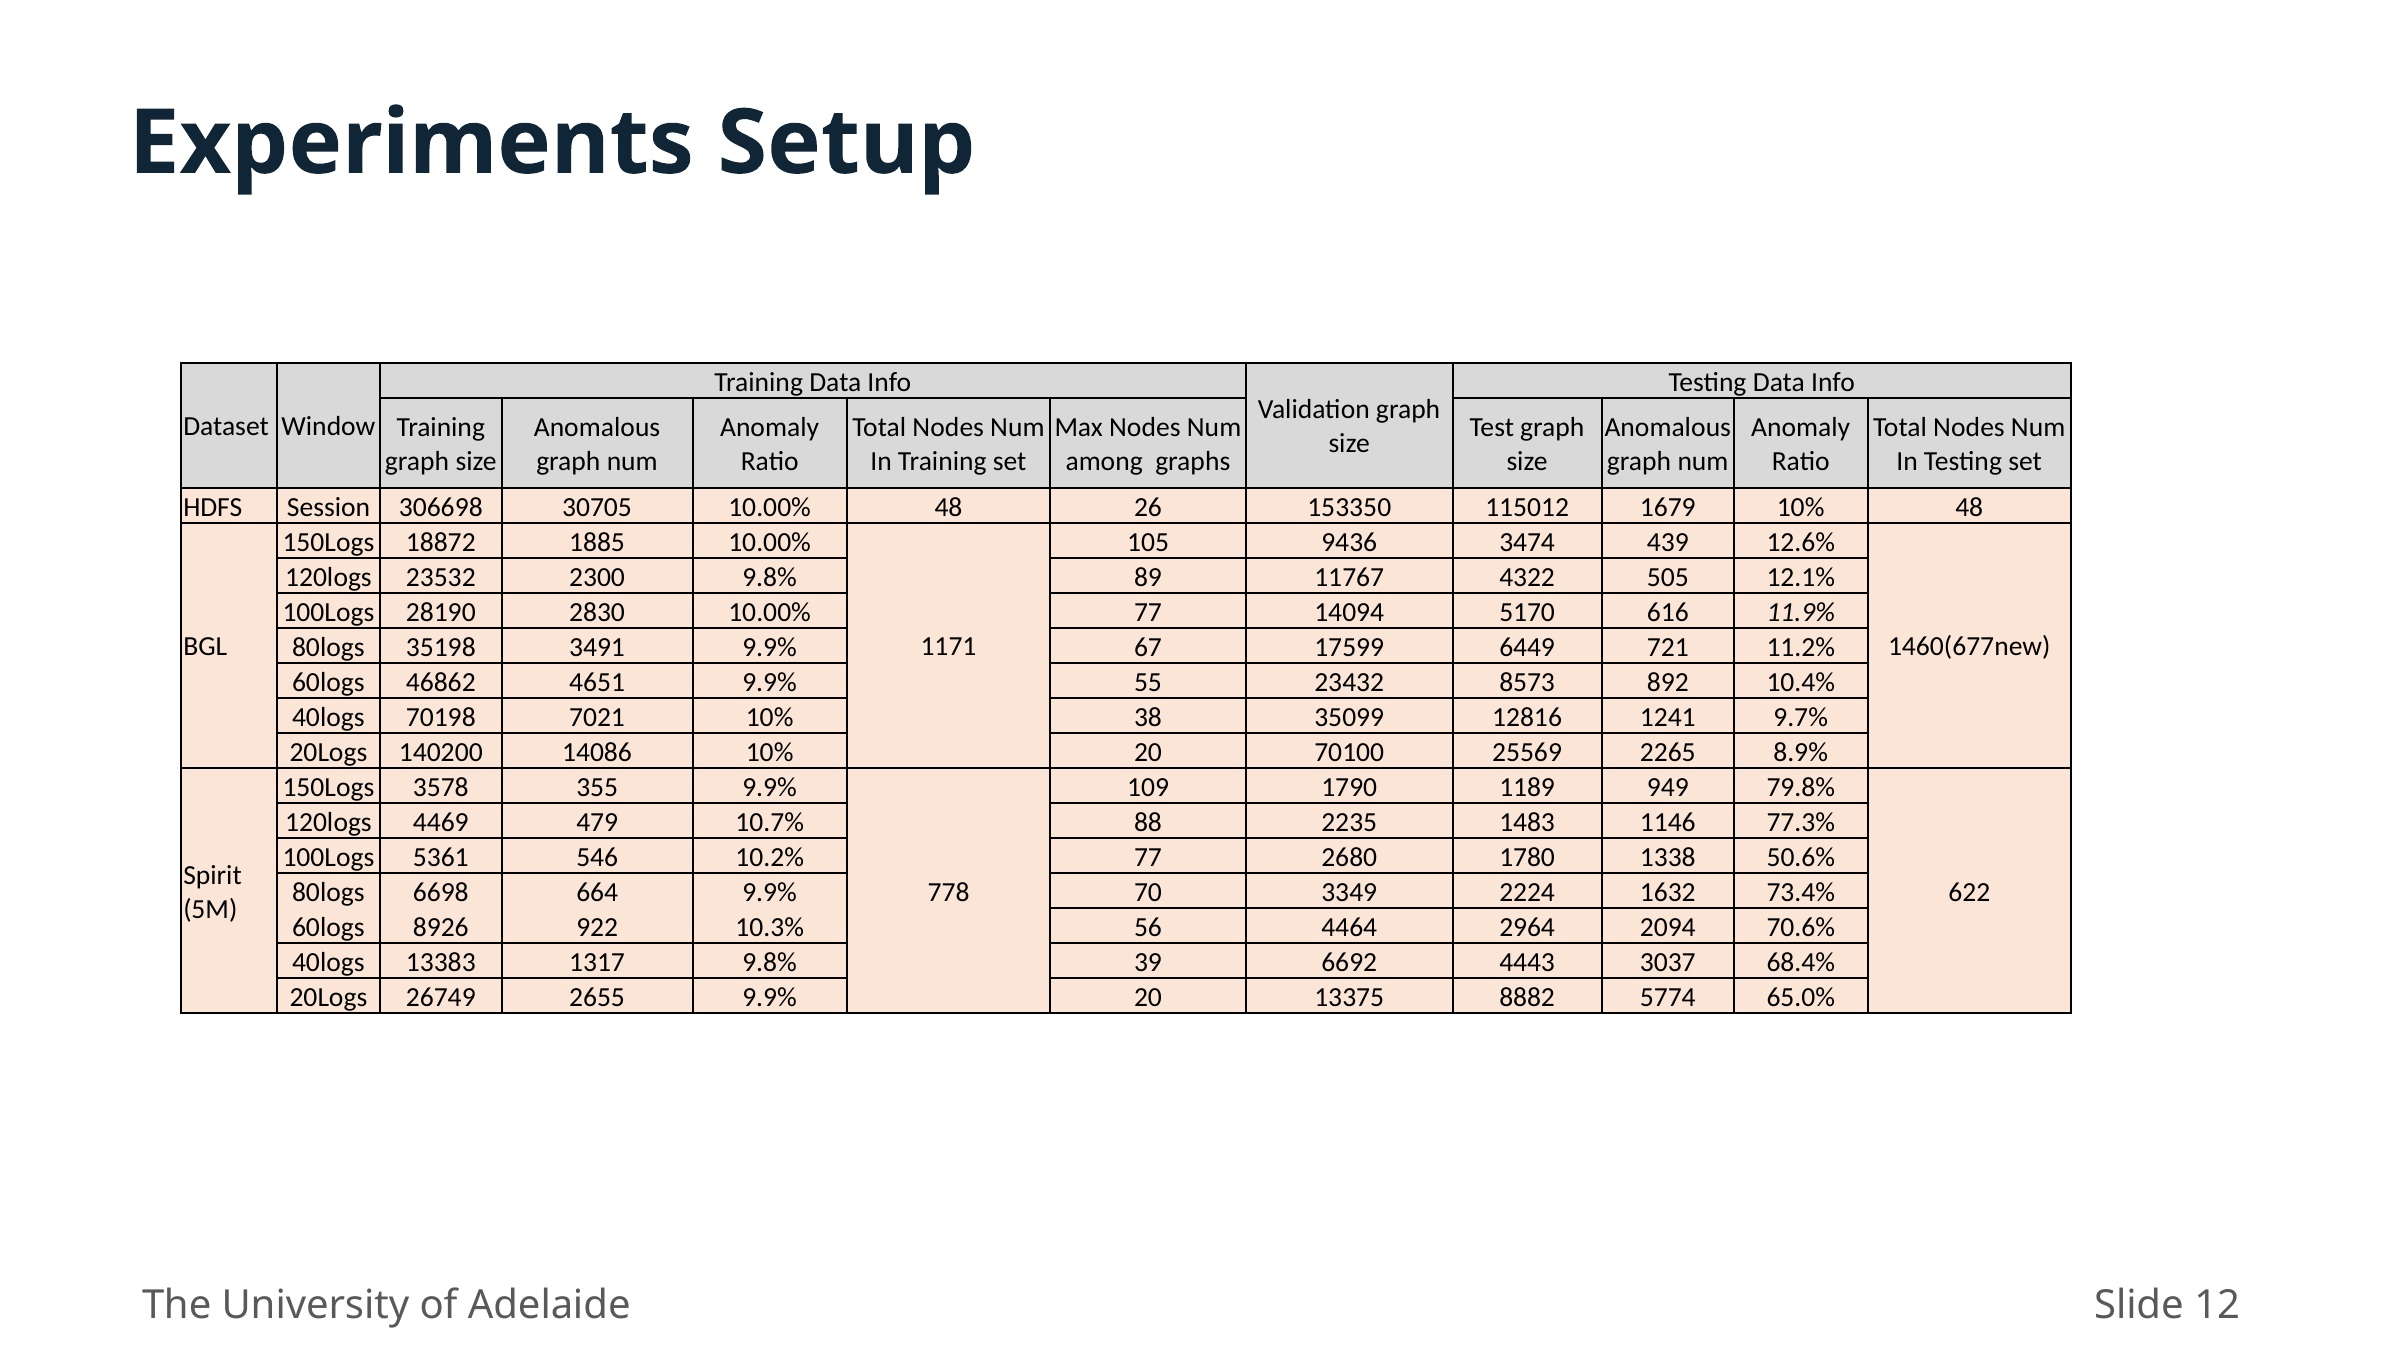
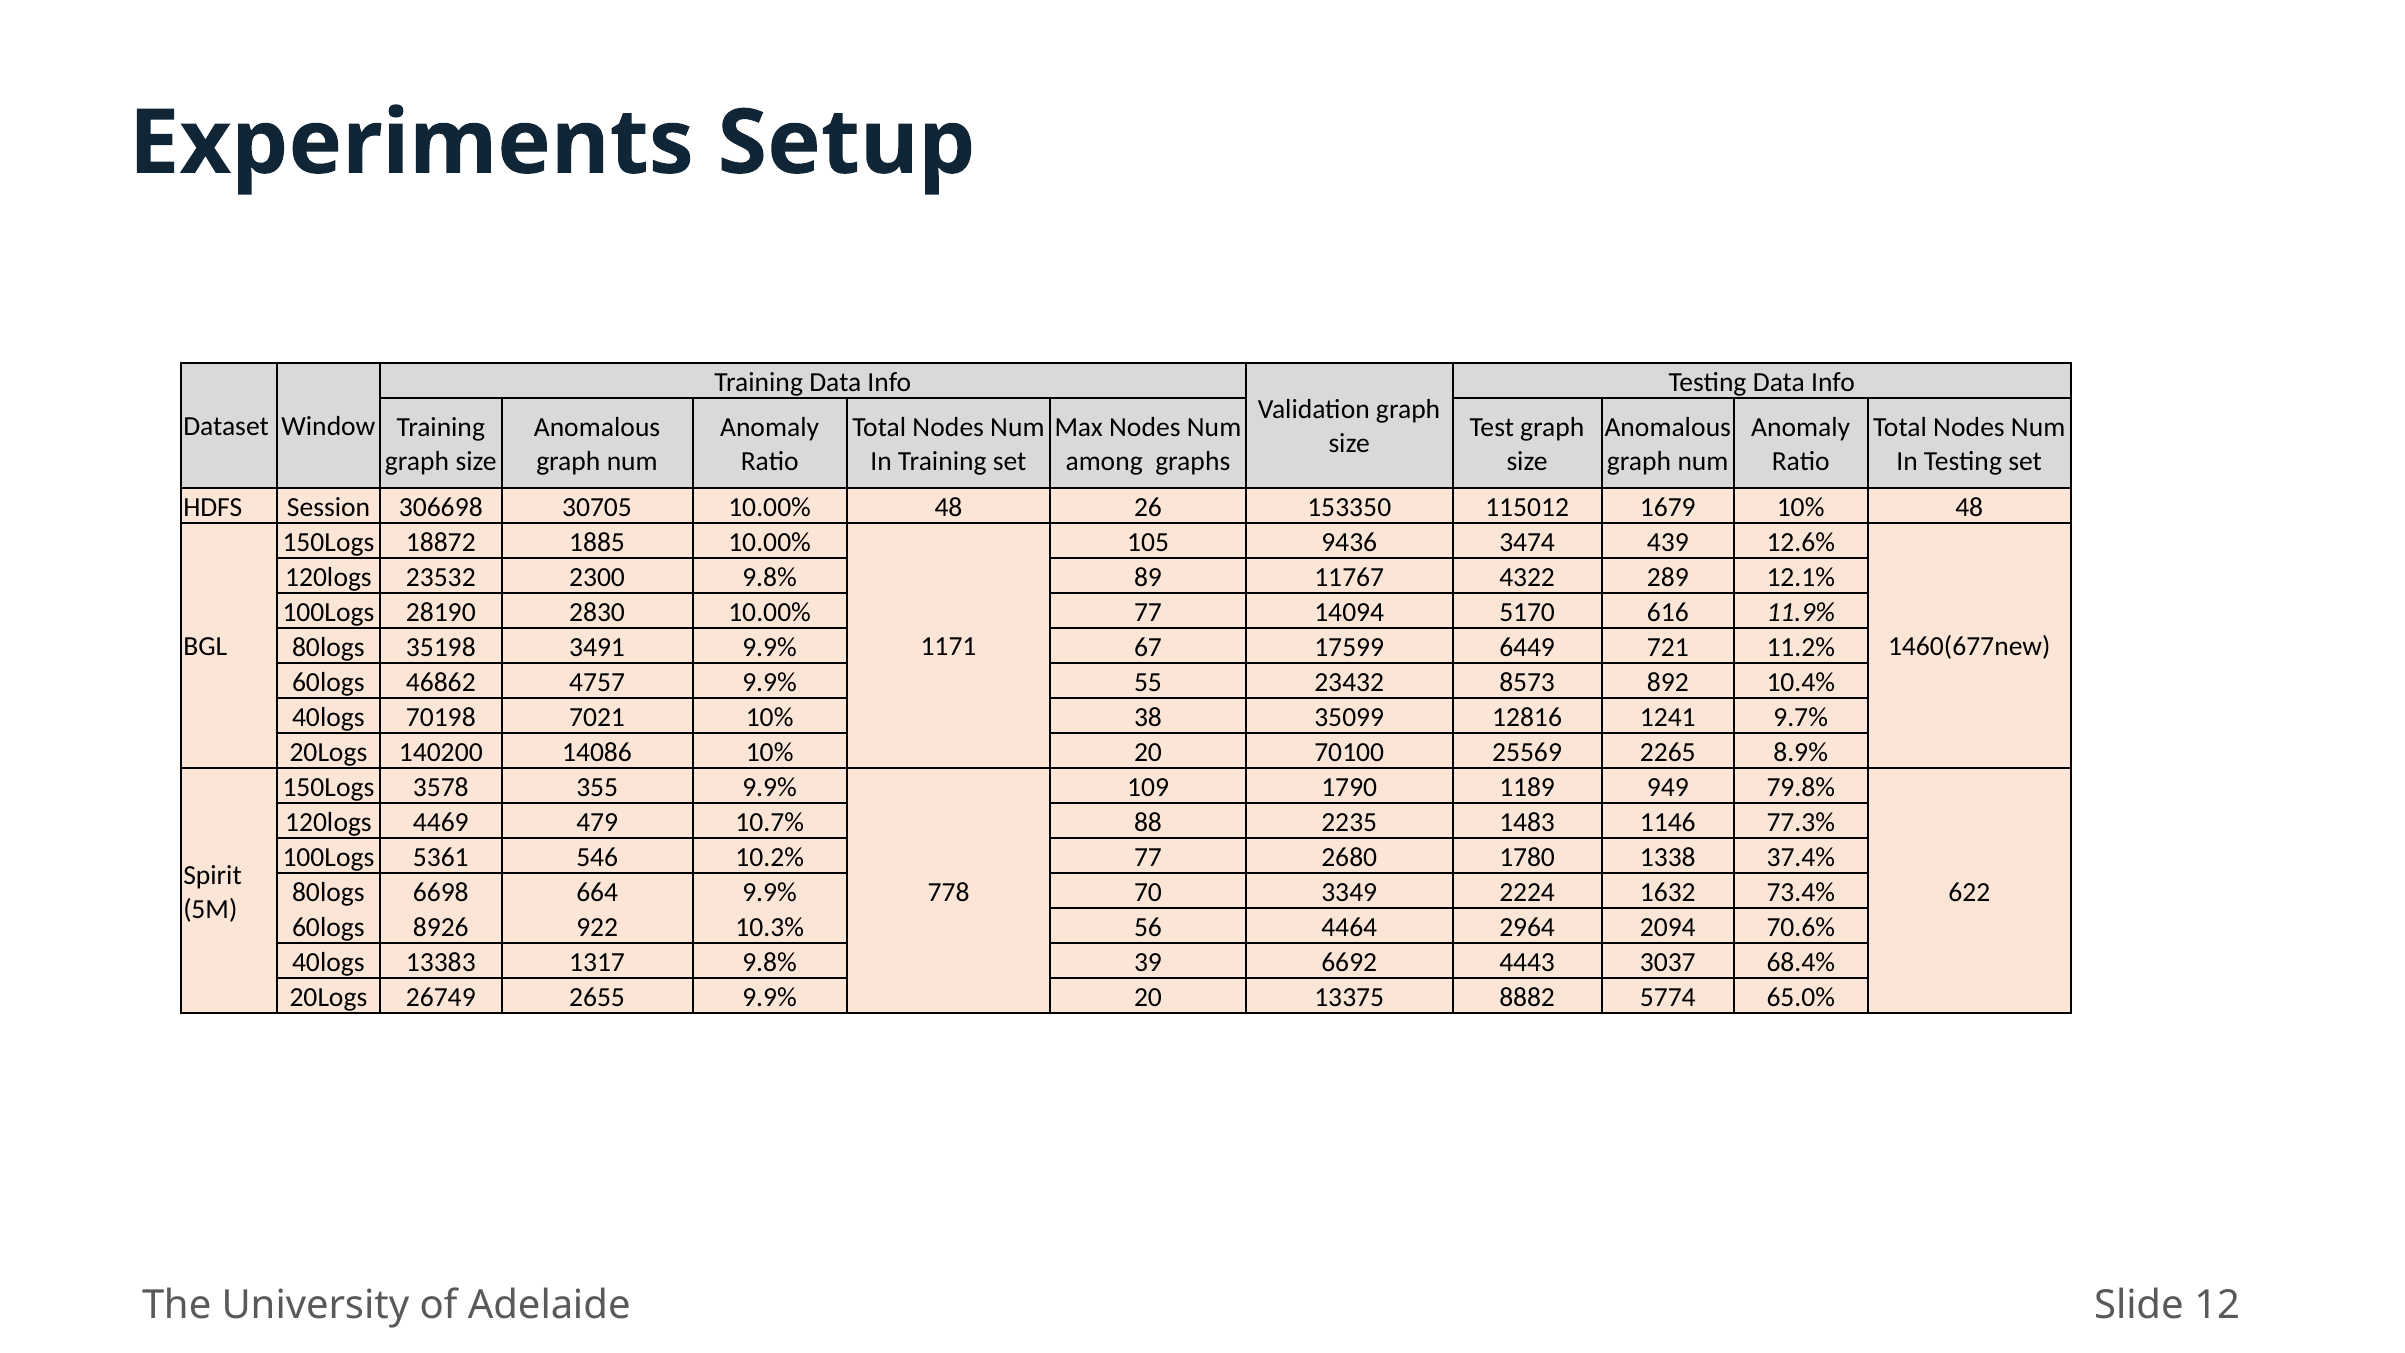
505: 505 -> 289 (1668, 577)
4651: 4651 -> 4757 (597, 682)
50.6%: 50.6% -> 37.4% (1801, 857)
